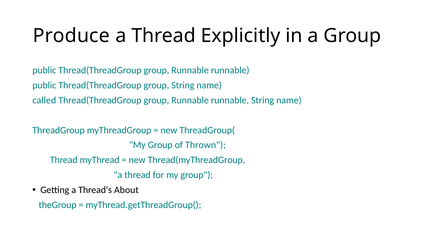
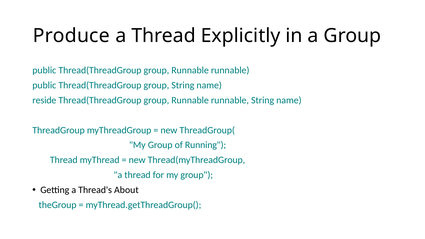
called: called -> reside (44, 100)
Thrown: Thrown -> Running (206, 145)
